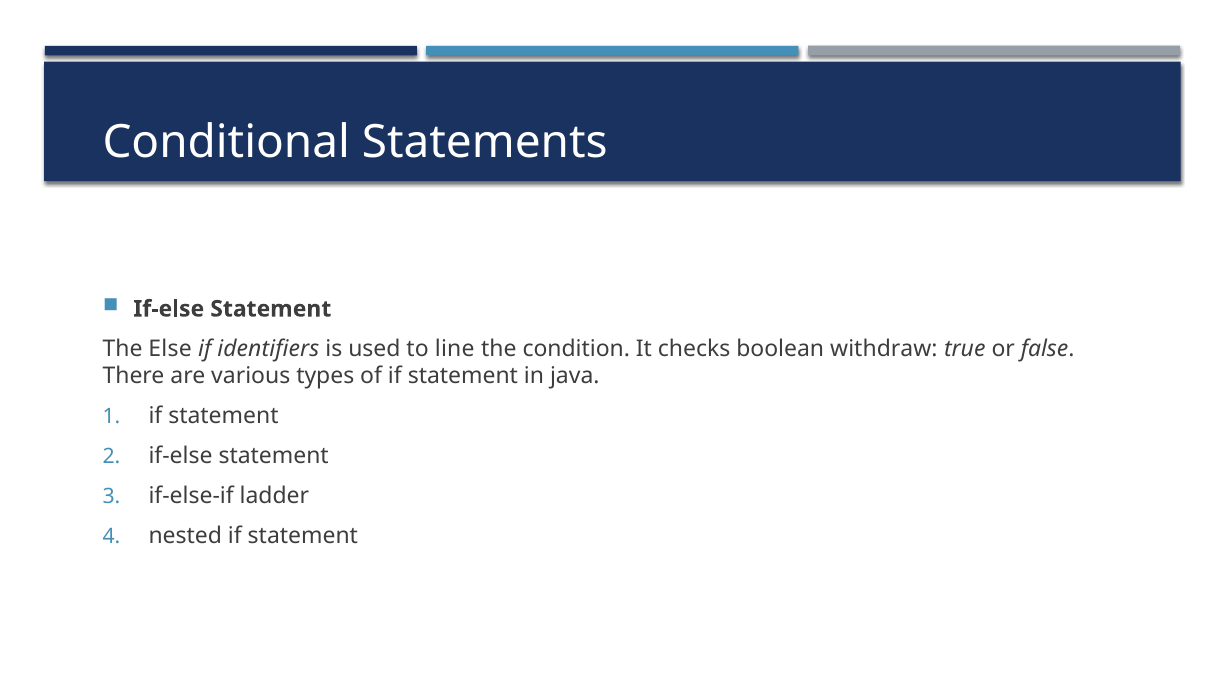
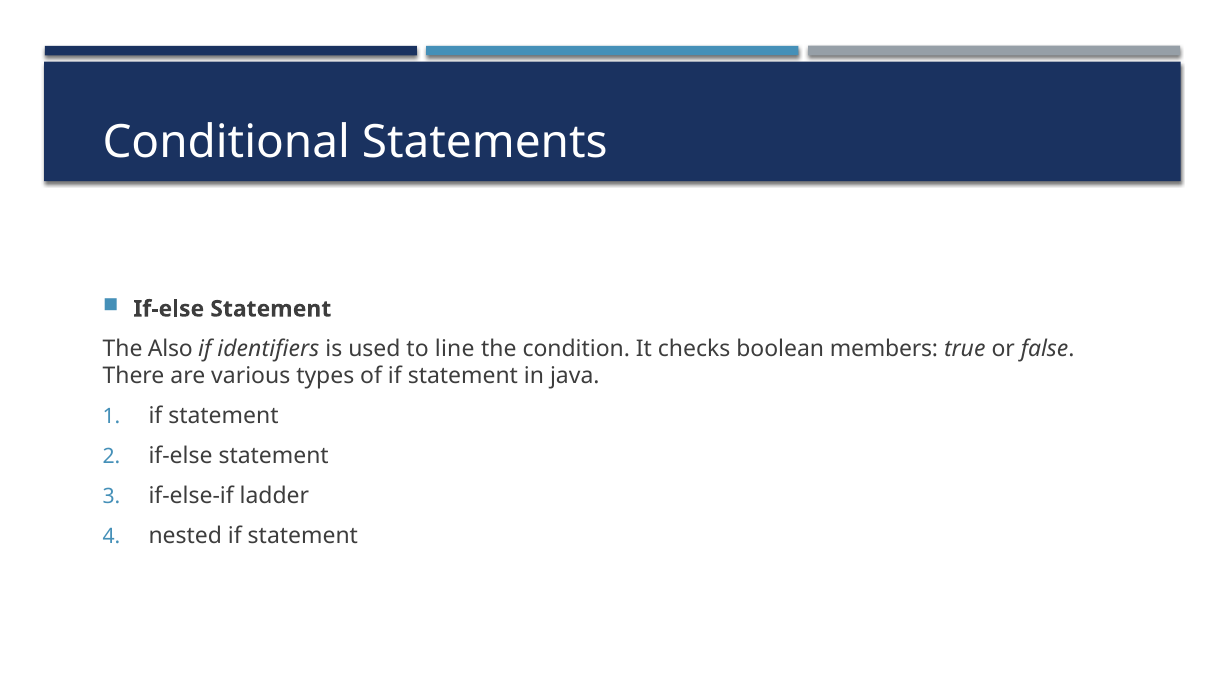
Else: Else -> Also (170, 349)
withdraw: withdraw -> members (884, 349)
